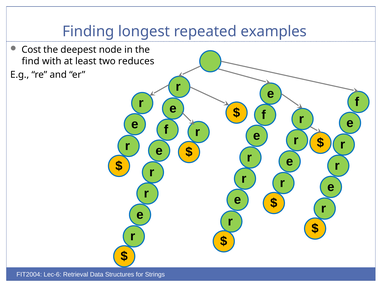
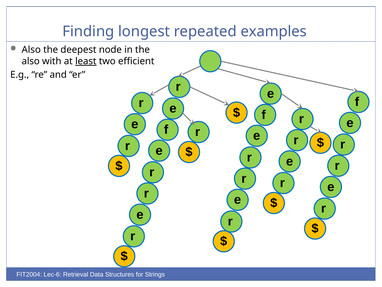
Cost: Cost -> Also (31, 50)
find: find -> also (31, 61)
least underline: none -> present (86, 61)
reduces: reduces -> efficient (136, 61)
